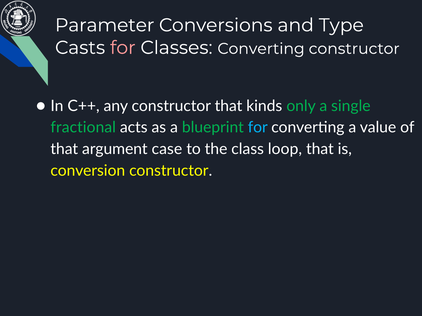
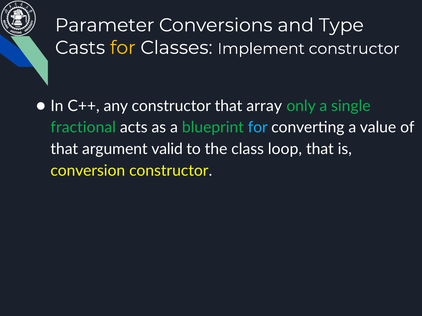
for colour: pink -> yellow (123, 48)
Classes Converting: Converting -> Implement (261, 49)
kinds: kinds -> array (264, 106)
case: case -> valid (167, 149)
